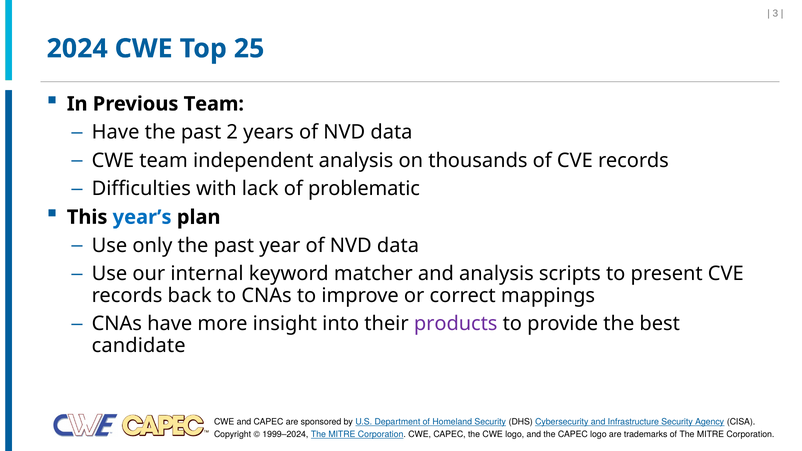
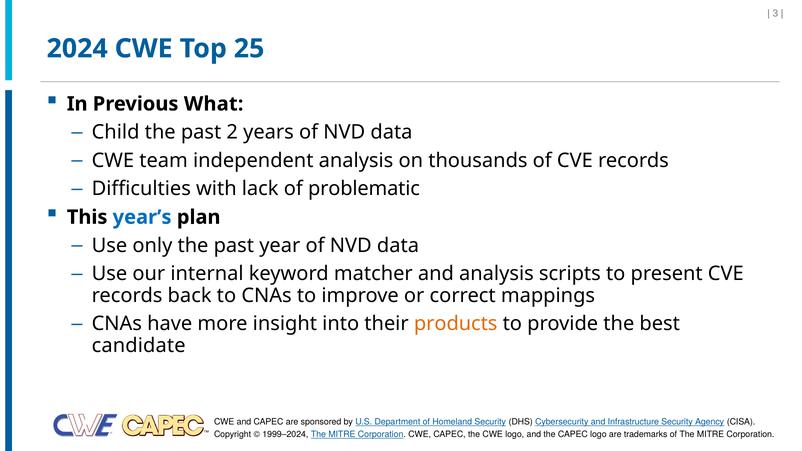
Previous Team: Team -> What (214, 104)
Have: Have -> Child (116, 132)
products colour: purple -> orange (456, 324)
